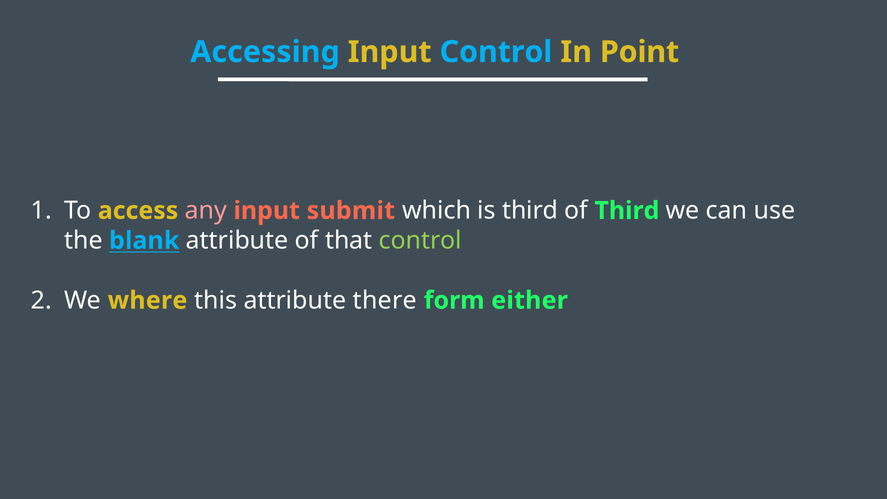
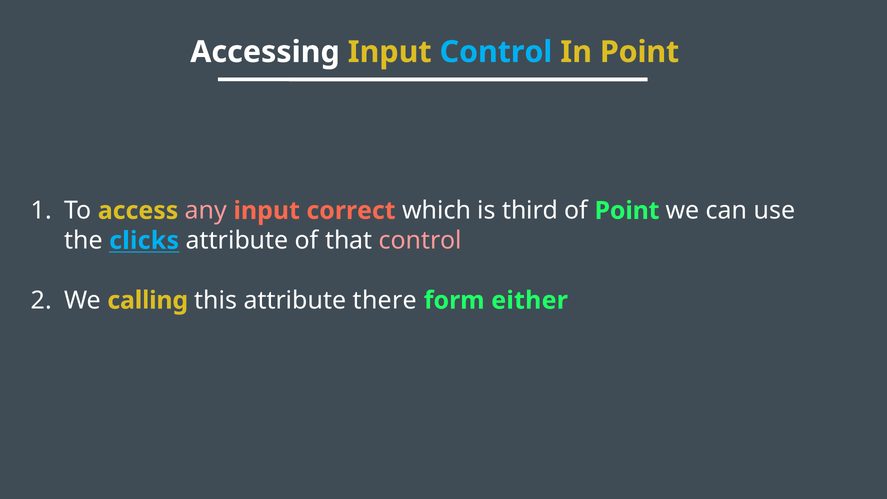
Accessing colour: light blue -> white (265, 52)
submit: submit -> correct (351, 211)
of Third: Third -> Point (627, 211)
blank: blank -> clicks (144, 241)
control colour: light green -> pink (420, 241)
where: where -> calling (148, 300)
